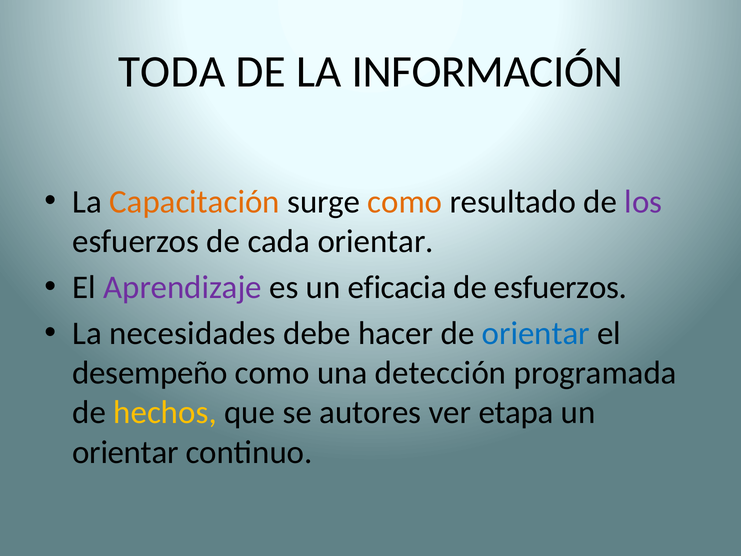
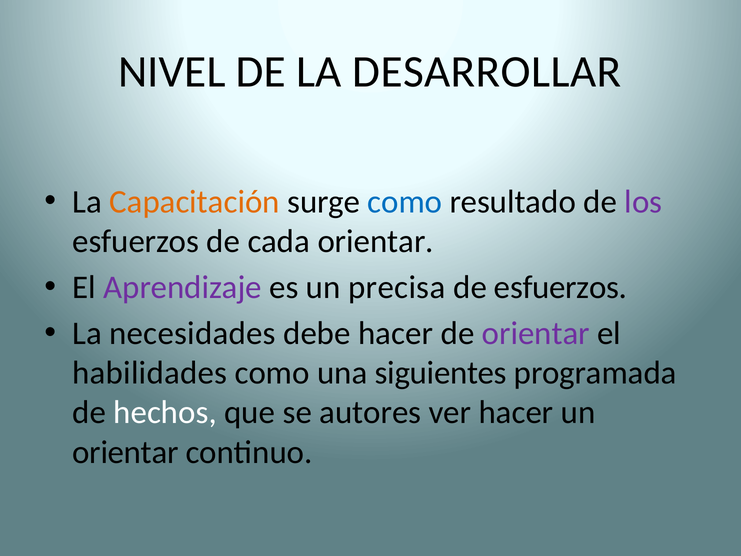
TODA: TODA -> NIVEL (172, 72)
INFORMACIÓN: INFORMACIÓN -> DESARROLLAR (487, 72)
como colour: orange -> blue (405, 202)
eficacia: eficacia -> precisa (397, 287)
orientar colour: blue -> purple (536, 333)
desempeño: desempeño -> habilidades (150, 373)
detección: detección -> siguientes (441, 373)
hechos colour: yellow -> white (165, 412)
ver etapa: etapa -> hacer (516, 412)
